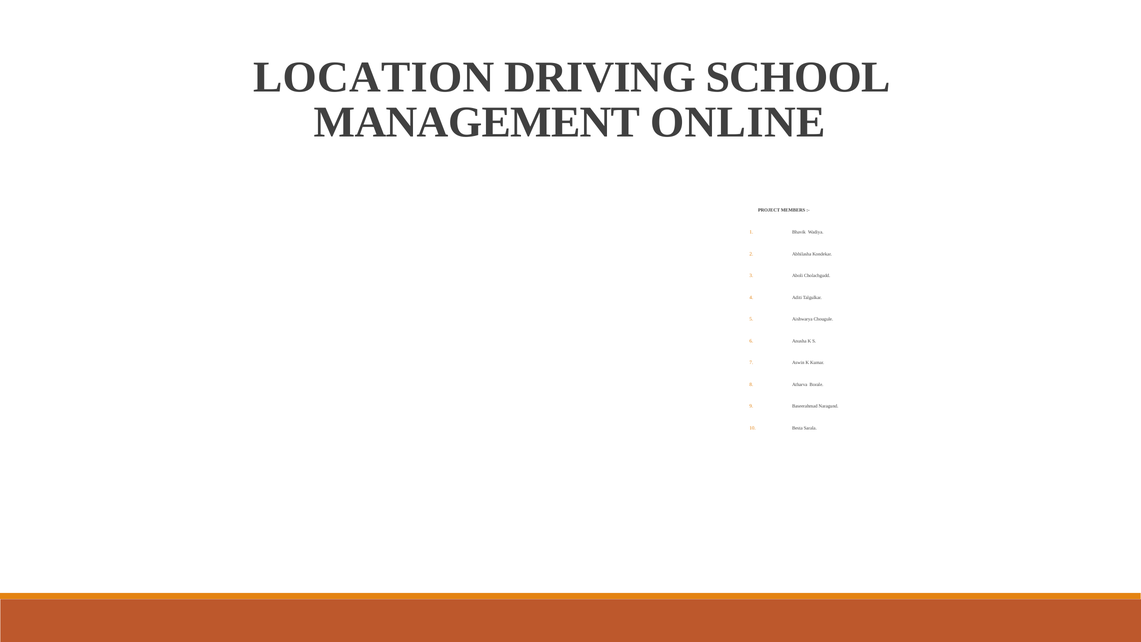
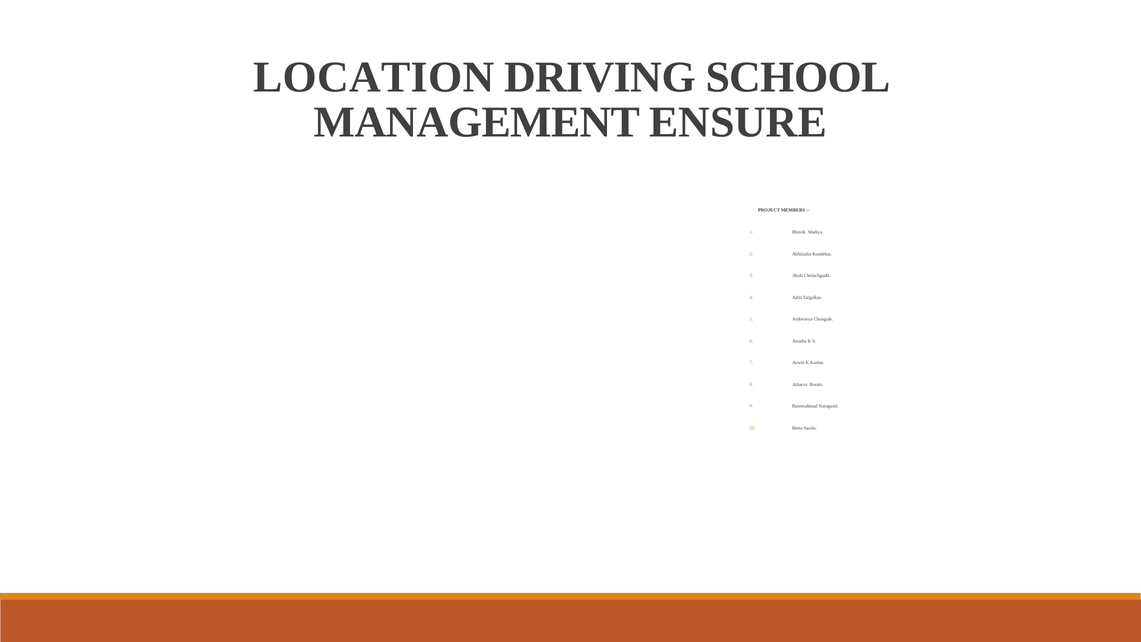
ONLINE: ONLINE -> ENSURE (738, 122)
